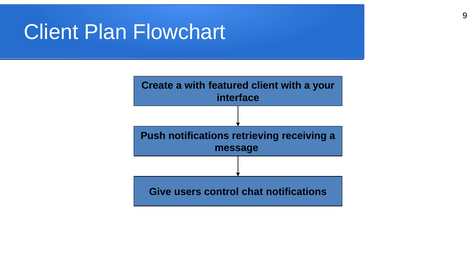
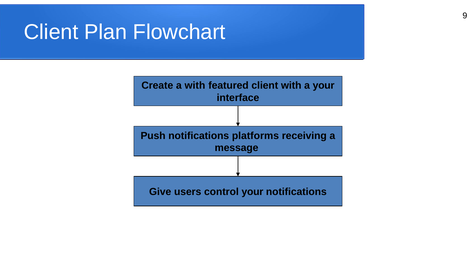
retrieving: retrieving -> platforms (255, 136)
control chat: chat -> your (252, 192)
